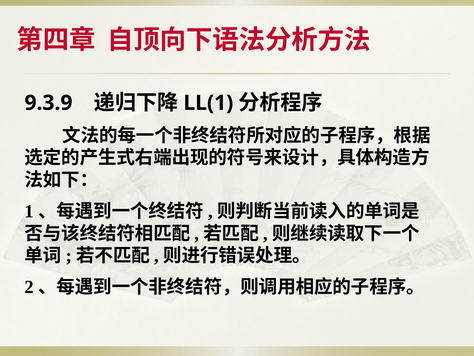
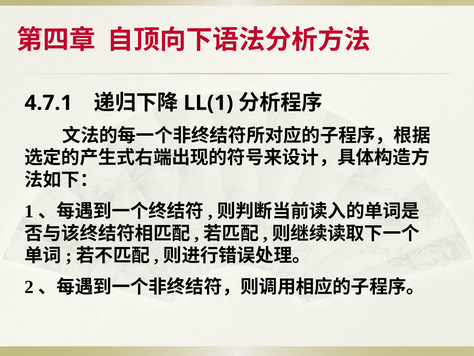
9.3.9: 9.3.9 -> 4.7.1 (48, 103)
